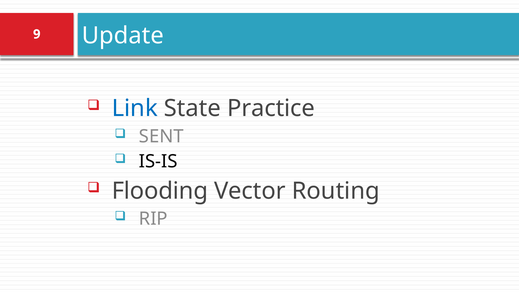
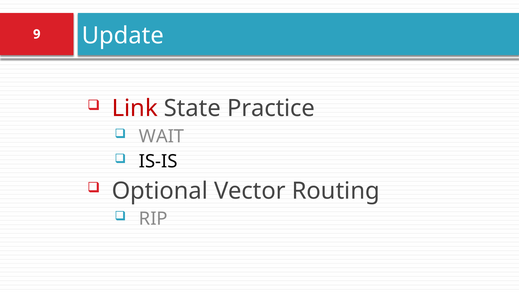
Link colour: blue -> red (135, 108)
SENT: SENT -> WAIT (162, 136)
Flooding: Flooding -> Optional (160, 191)
